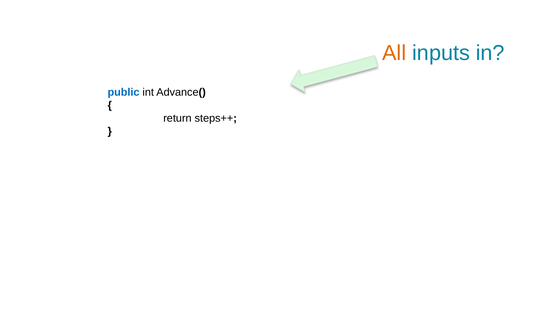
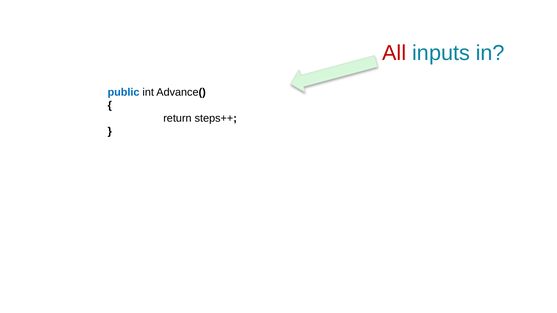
All colour: orange -> red (394, 53)
